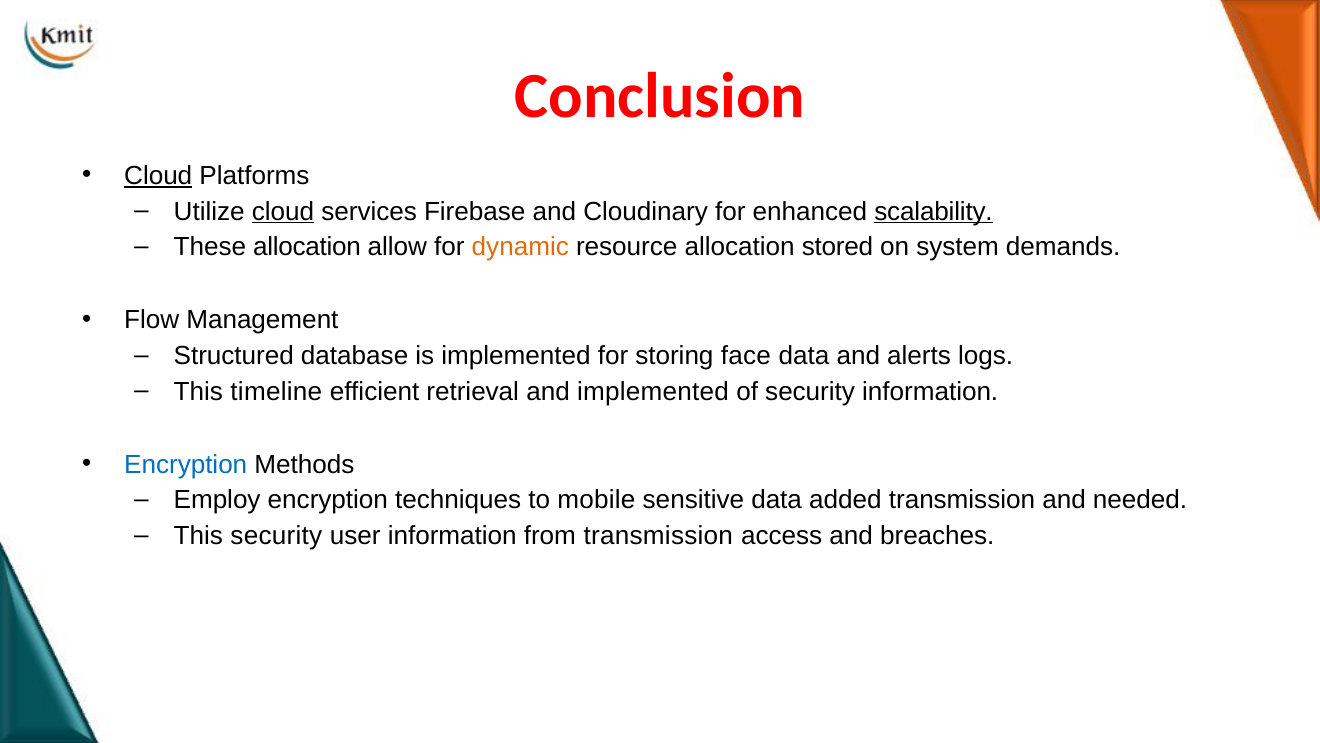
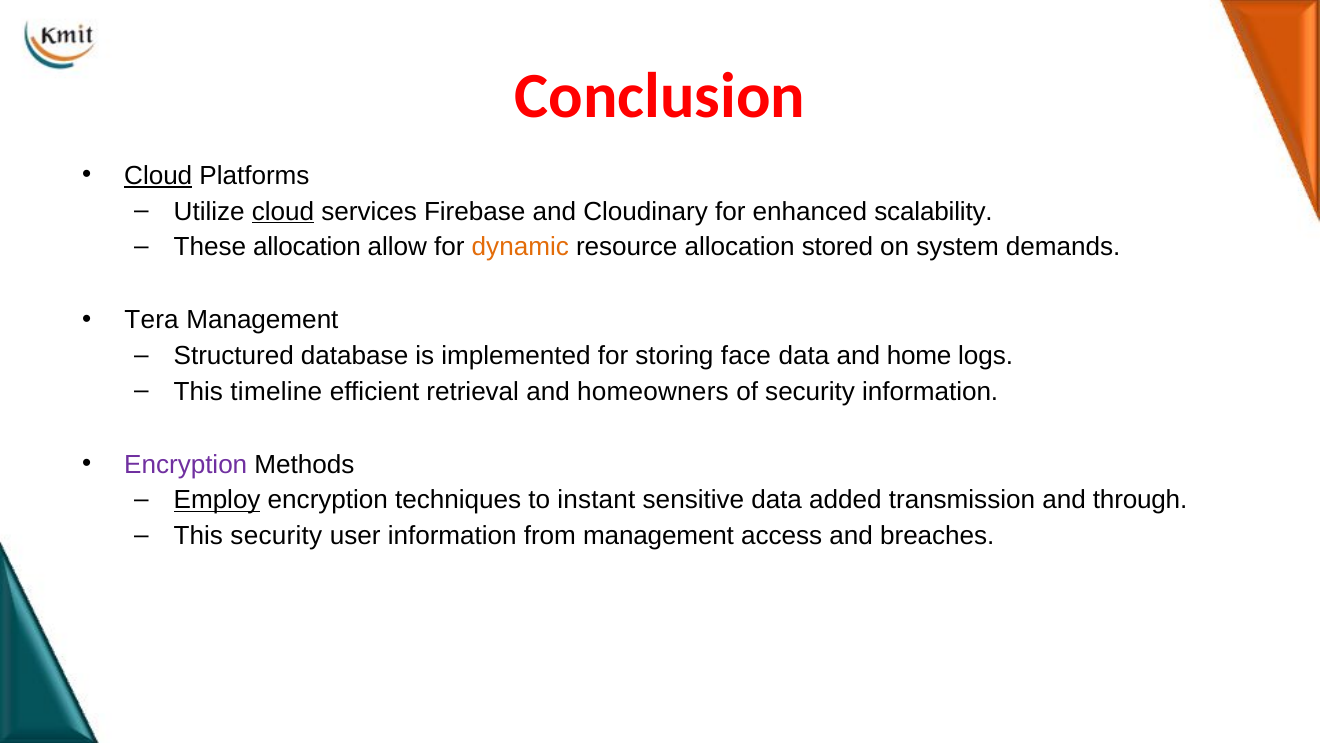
scalability underline: present -> none (933, 211)
Flow: Flow -> Tera (152, 320)
alerts: alerts -> home (919, 356)
and implemented: implemented -> homeowners (653, 392)
Encryption colour: blue -> purple (186, 464)
Employ underline: none -> present (217, 500)
mobile: mobile -> instant (596, 500)
needed: needed -> through (1140, 500)
from transmission: transmission -> management (659, 536)
